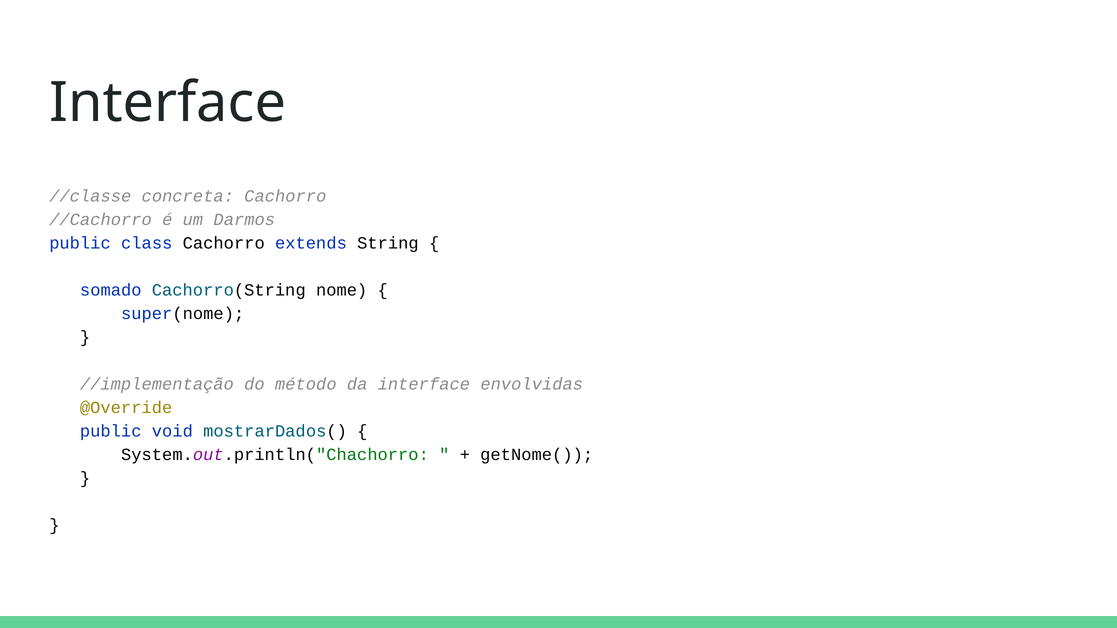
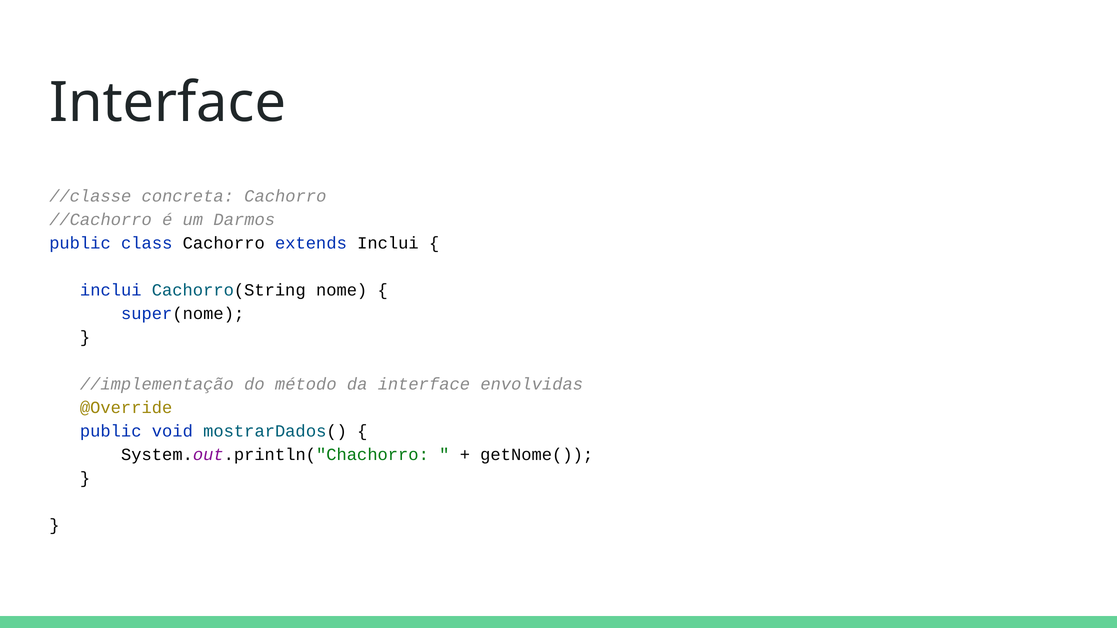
extends String: String -> Inclui (388, 243)
somado: somado -> inclui (111, 290)
